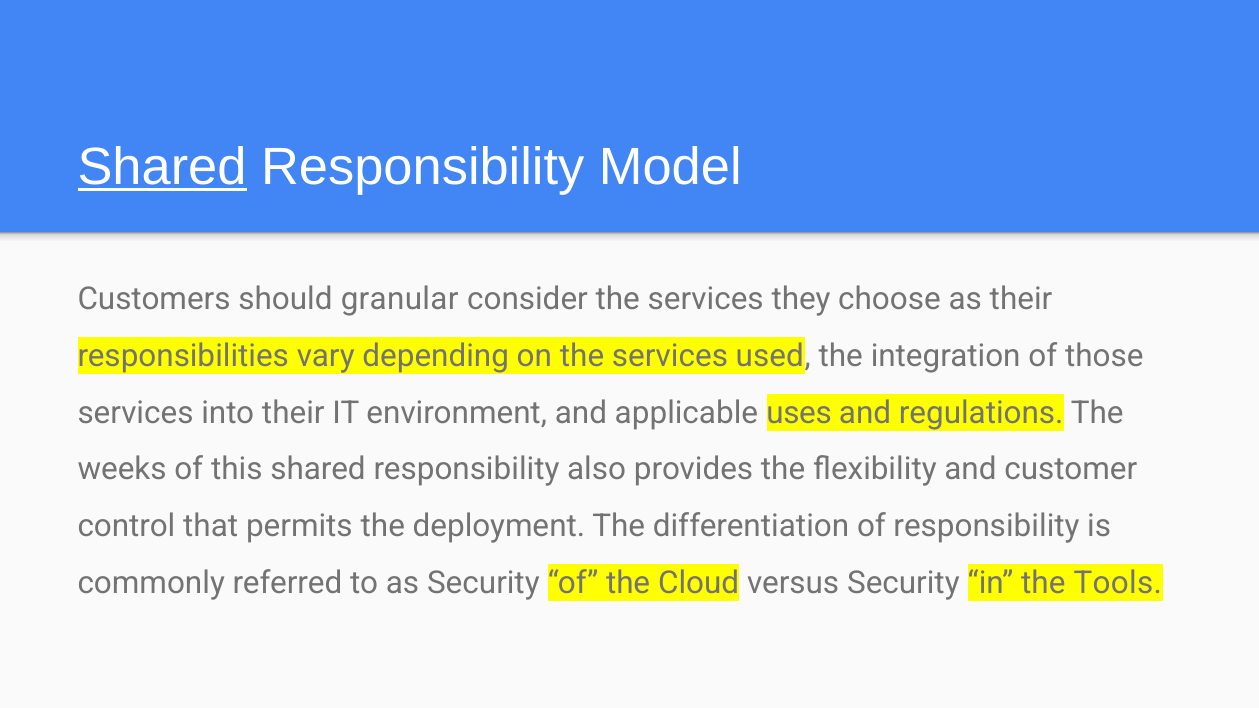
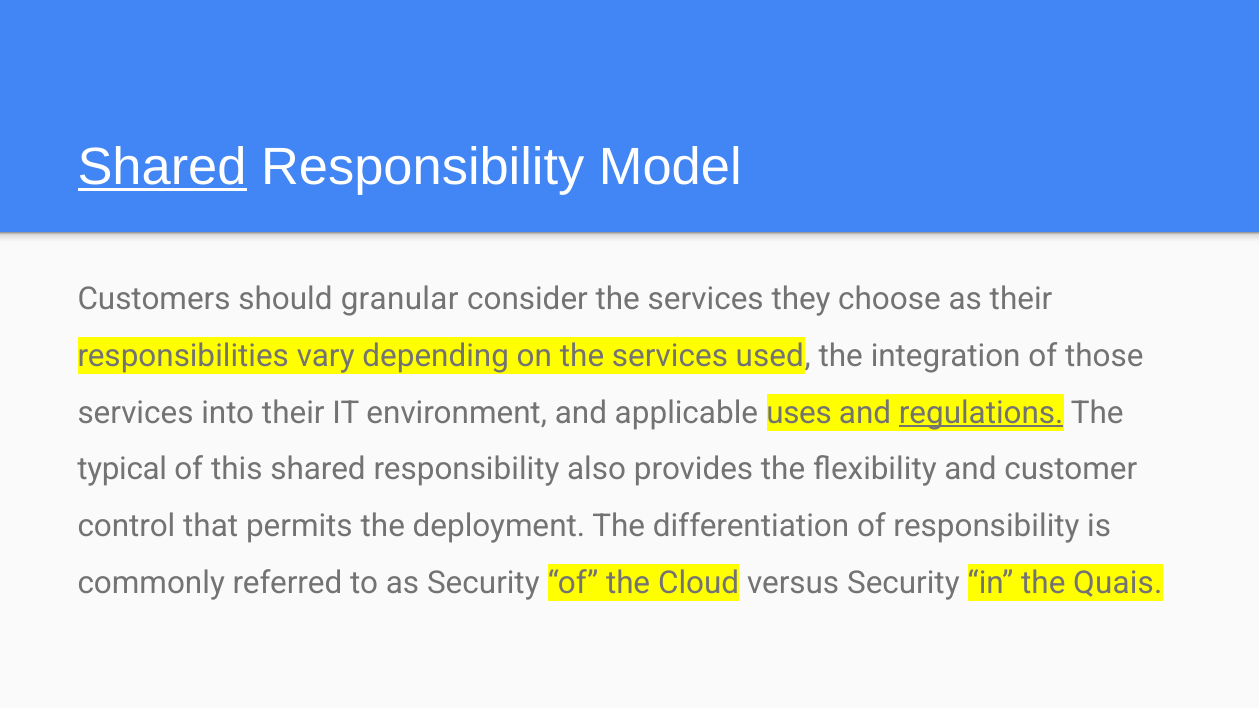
regulations underline: none -> present (981, 413)
weeks: weeks -> typical (122, 470)
Tools: Tools -> Quais (1118, 583)
